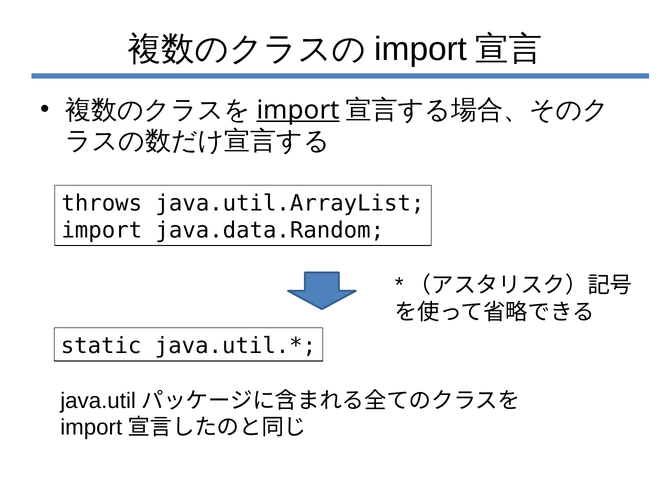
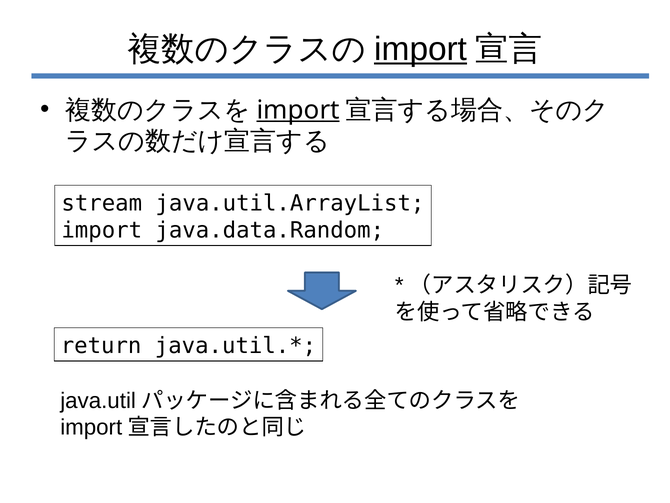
import underline: none -> present (421, 49)
throws: throws -> stream (102, 203)
static: static -> return (101, 346)
